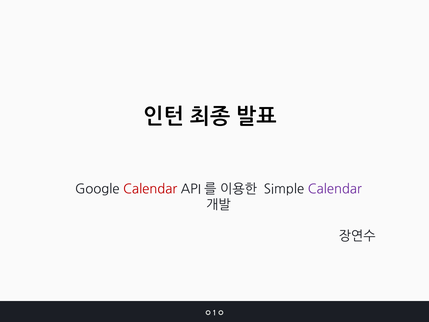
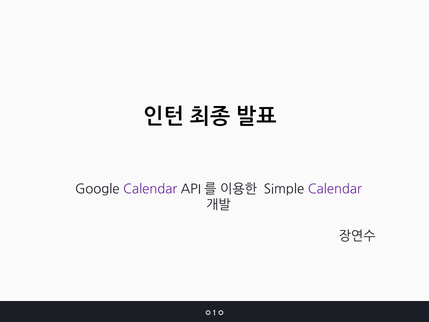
Calendar colour: red -> purple (150, 189)
